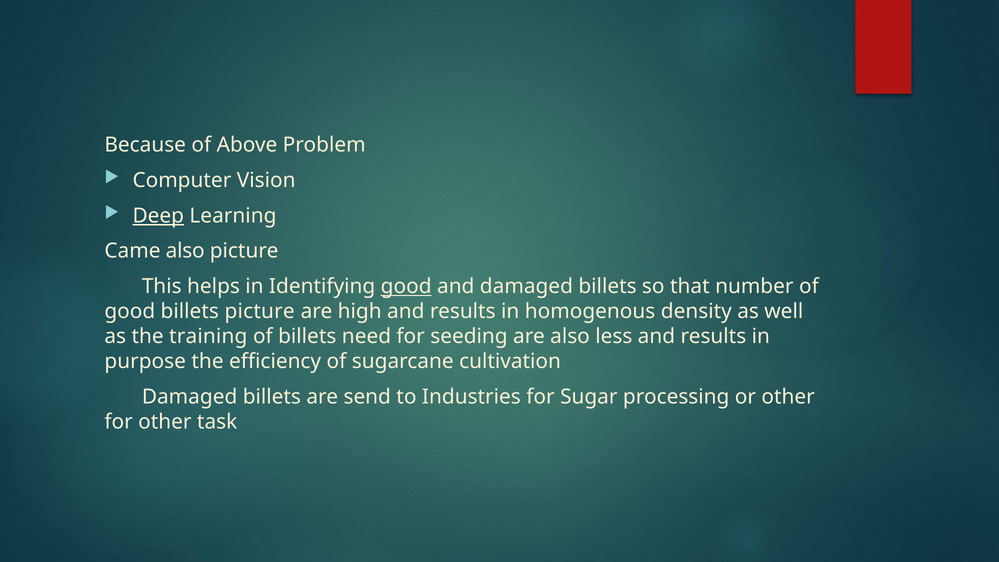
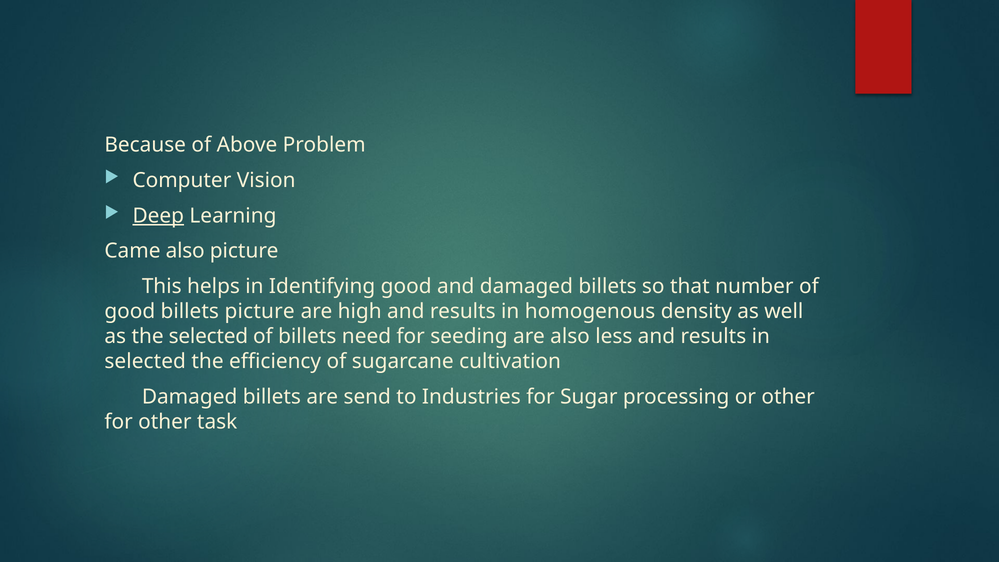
good underline: present -> none (406, 286)
the training: training -> selected (208, 336)
purpose: purpose -> selected (145, 361)
